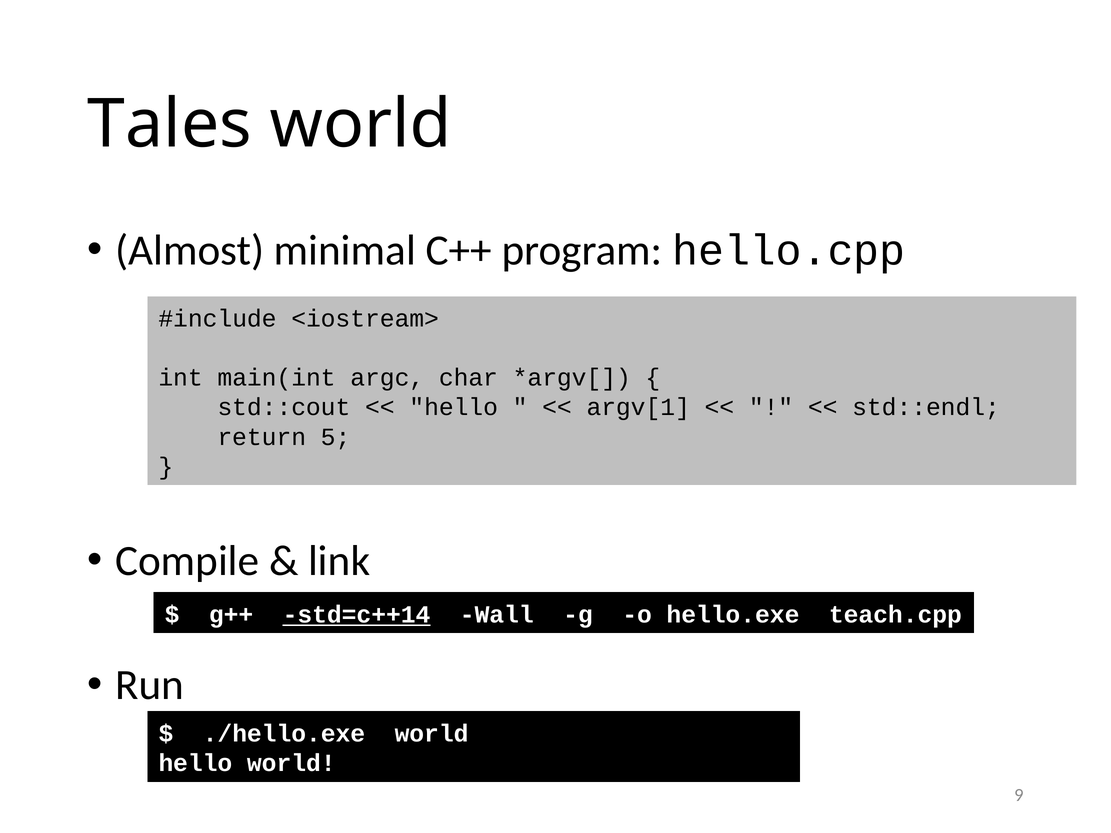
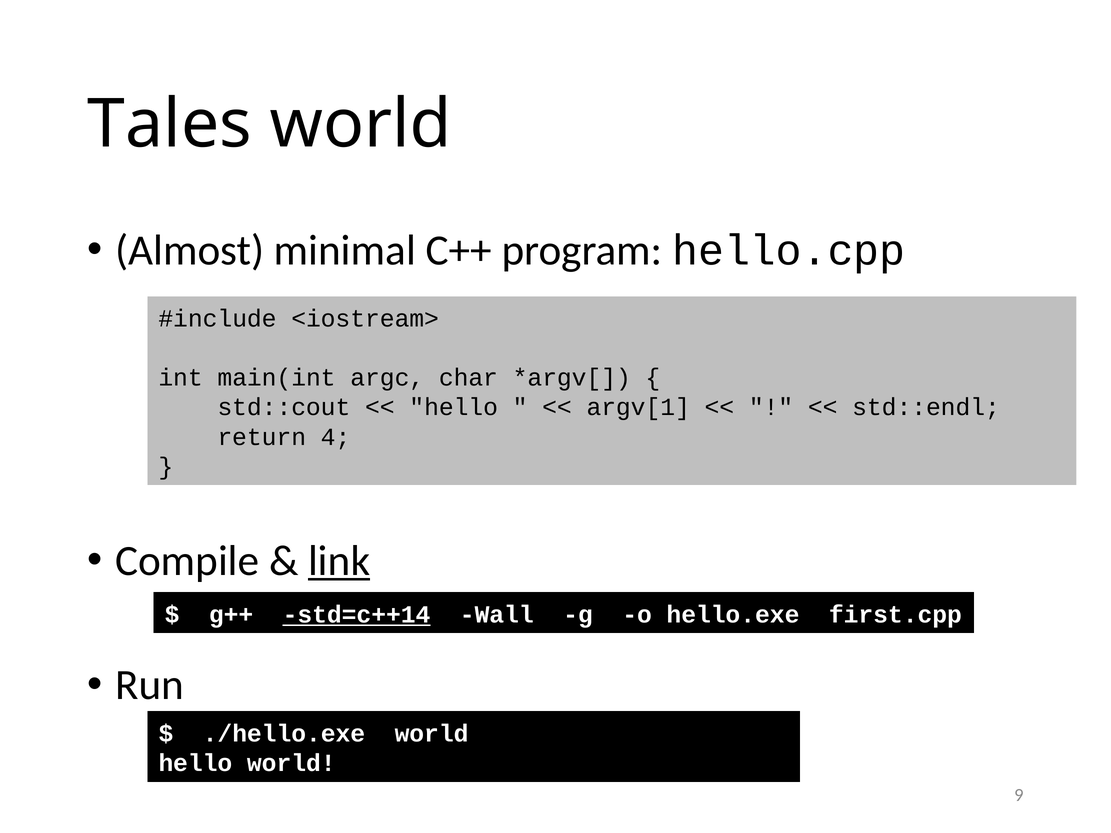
5: 5 -> 4 (336, 437)
link underline: none -> present (339, 561)
teach.cpp: teach.cpp -> first.cpp (895, 615)
